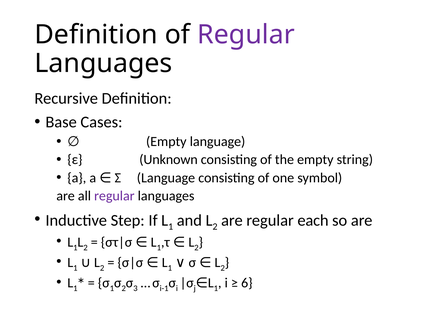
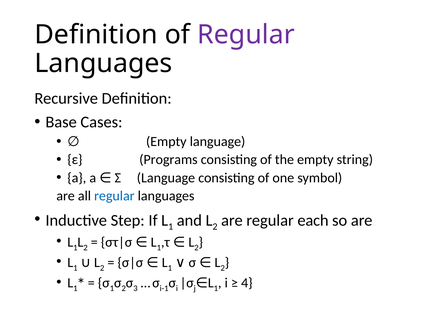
Unknown: Unknown -> Programs (168, 160)
regular colour: purple -> blue (114, 196)
6: 6 -> 4 (247, 283)
